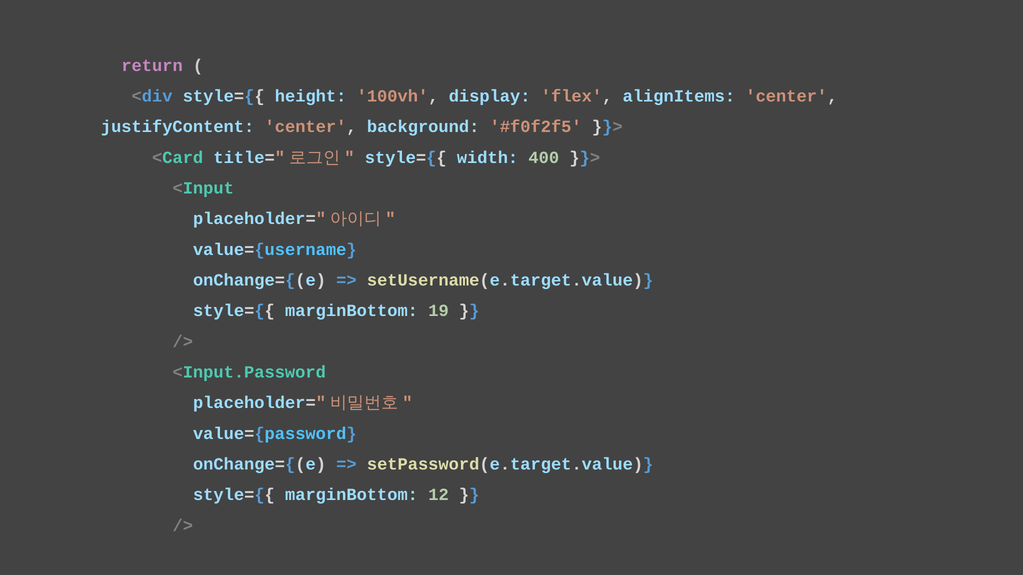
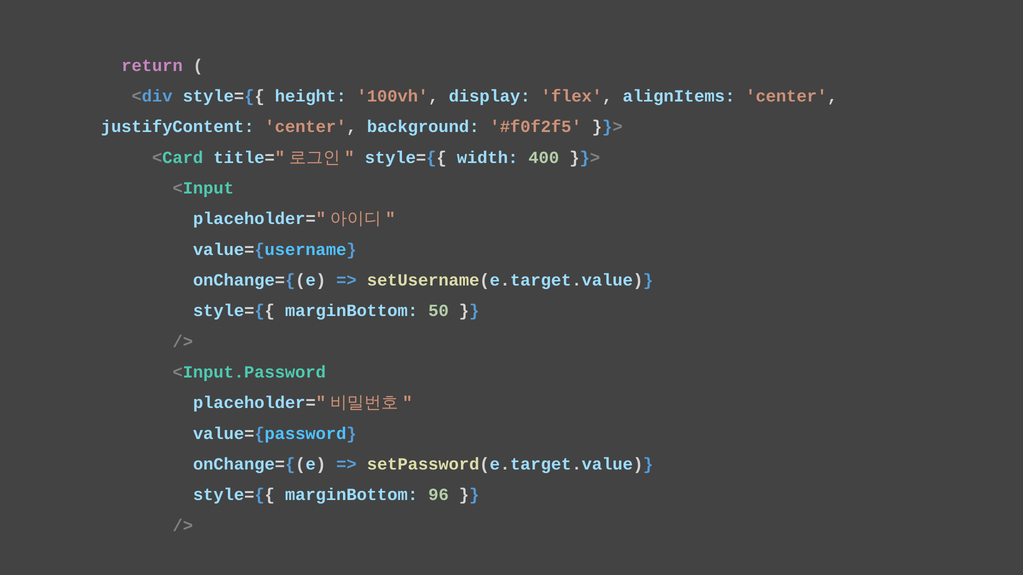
19: 19 -> 50 (439, 311)
12: 12 -> 96 (439, 495)
